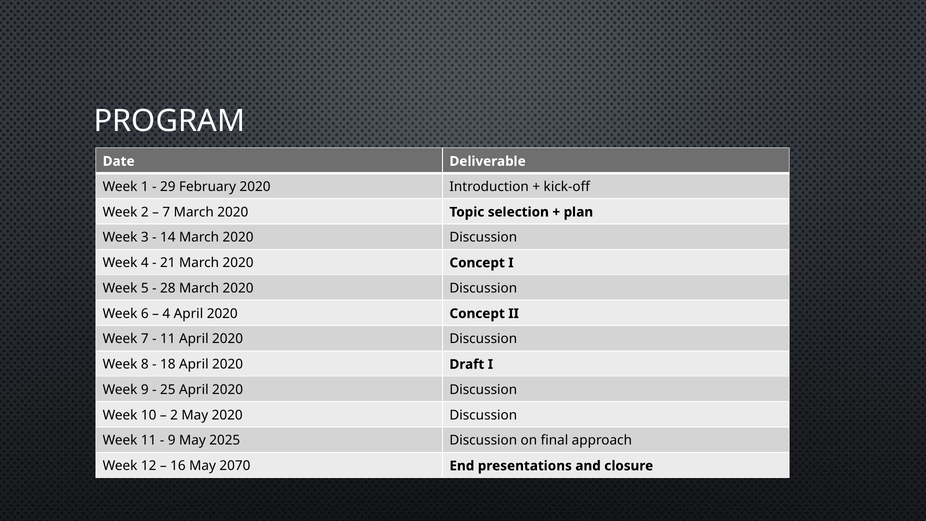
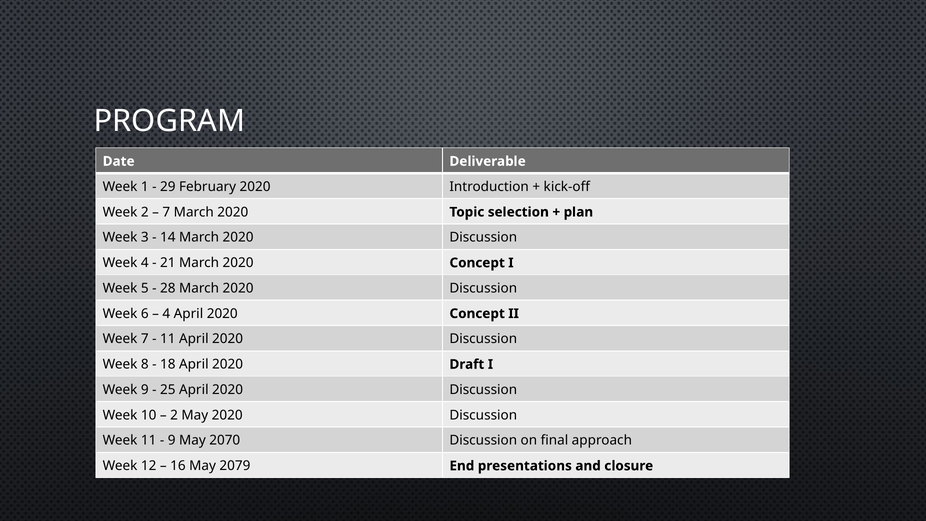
2025: 2025 -> 2070 (225, 440)
2070: 2070 -> 2079 (235, 466)
